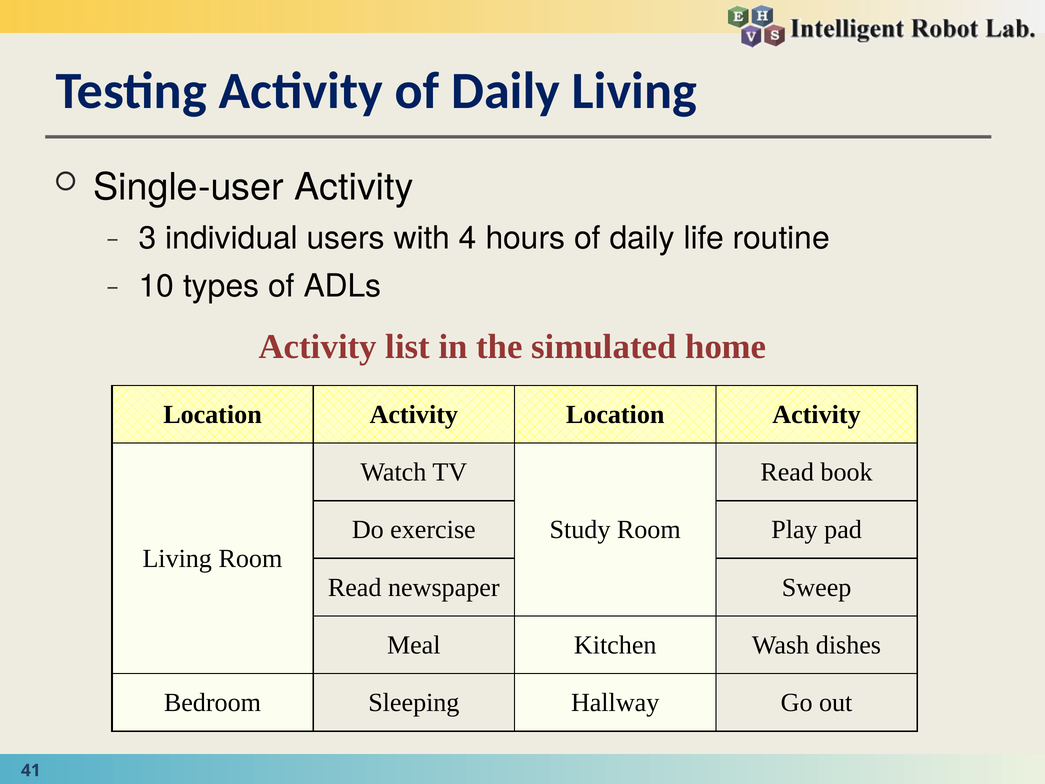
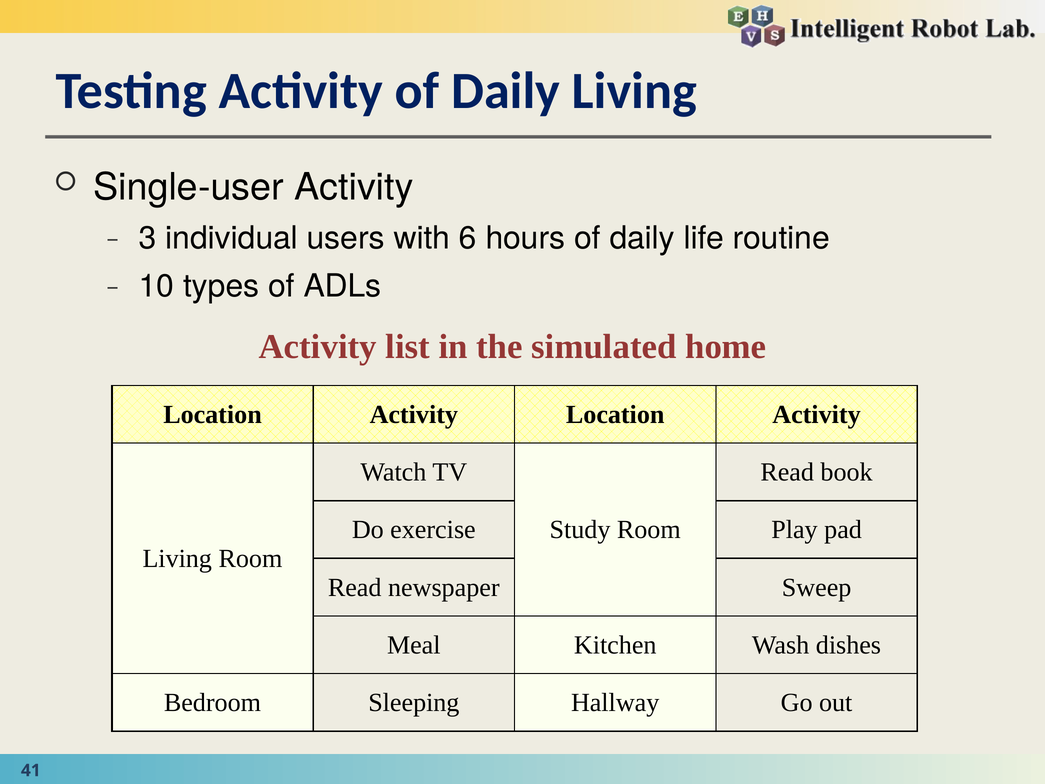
4: 4 -> 6 (468, 238)
